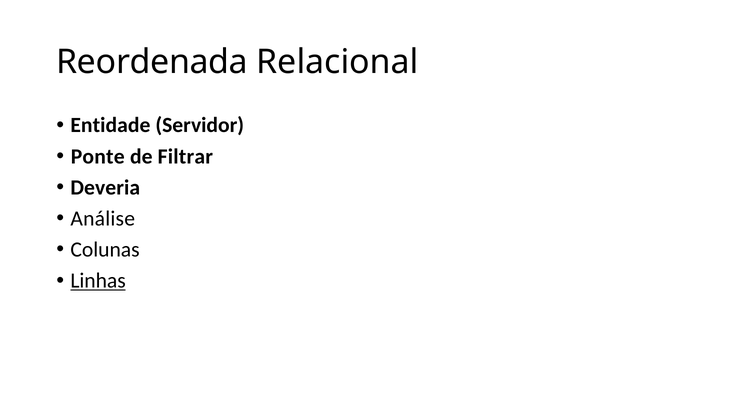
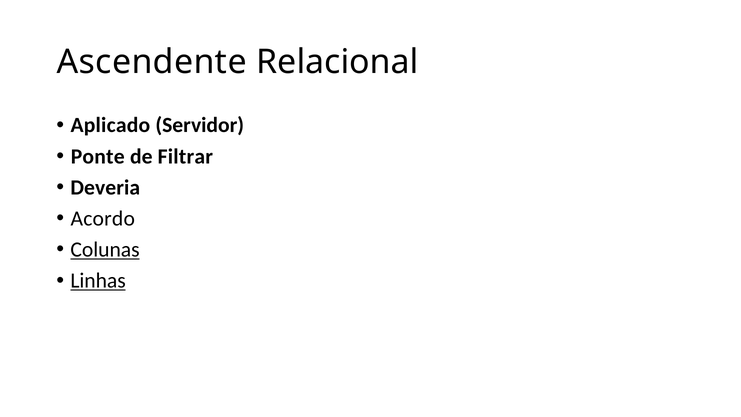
Reordenada: Reordenada -> Ascendente (152, 62)
Entidade: Entidade -> Aplicado (110, 125)
Análise: Análise -> Acordo (103, 218)
Colunas underline: none -> present (105, 250)
